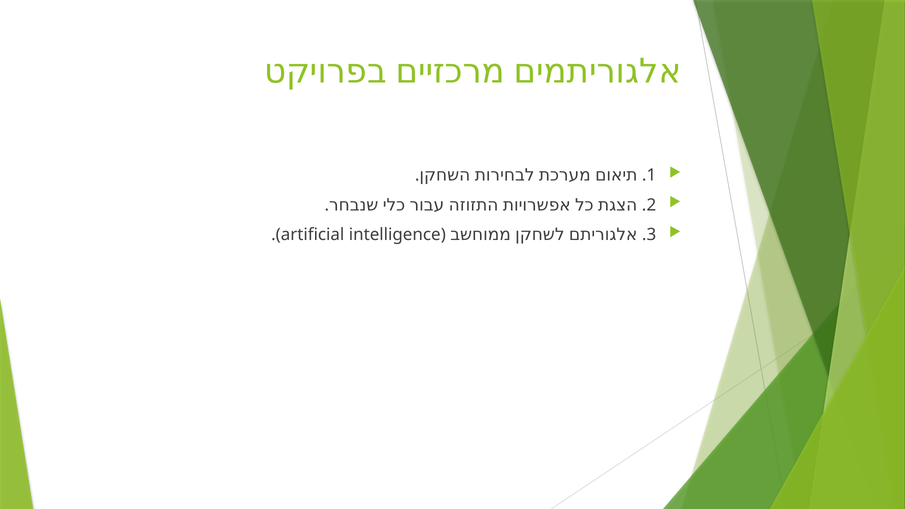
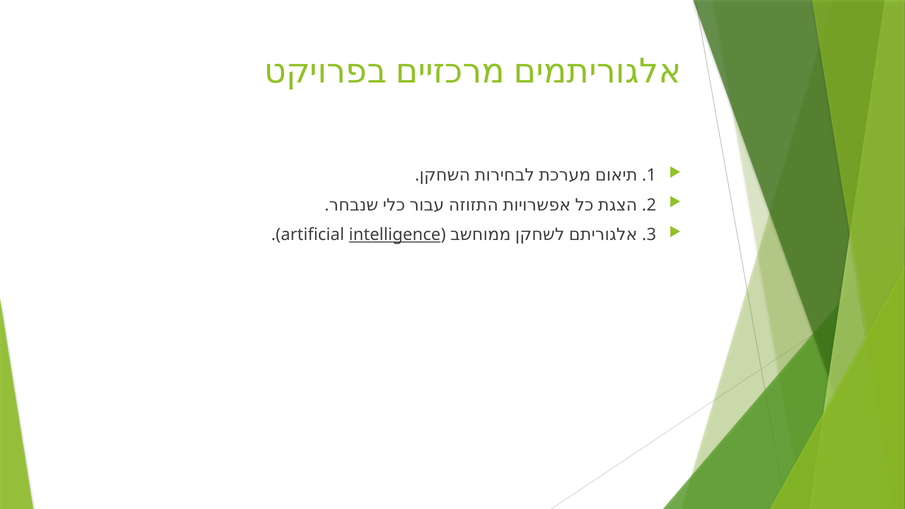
intelligence underline: none -> present (395, 235)
